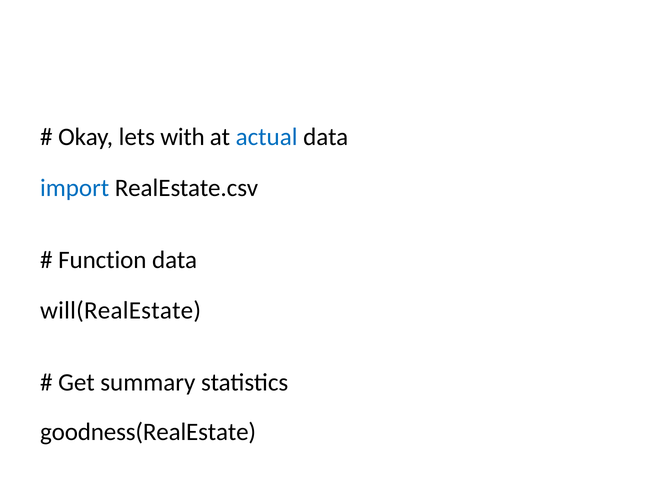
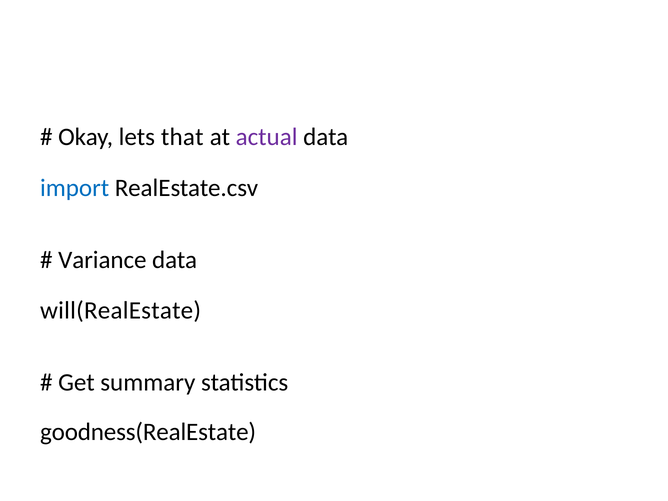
with: with -> that (182, 137)
actual colour: blue -> purple (267, 137)
Function: Function -> Variance (102, 260)
